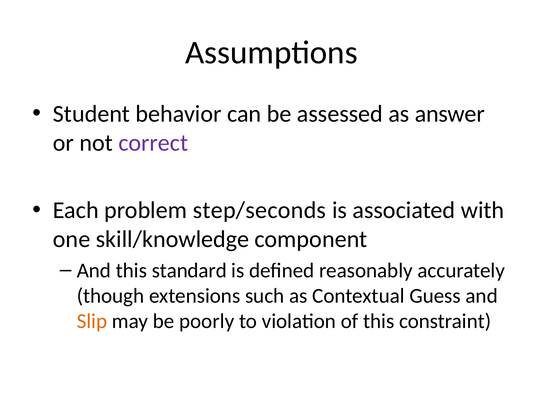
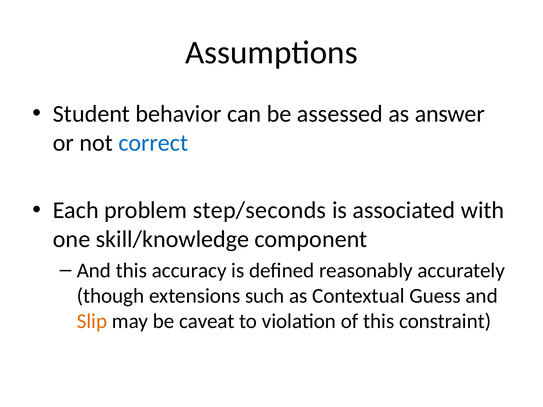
correct colour: purple -> blue (153, 143)
standard: standard -> accuracy (189, 271)
poorly: poorly -> caveat (207, 321)
